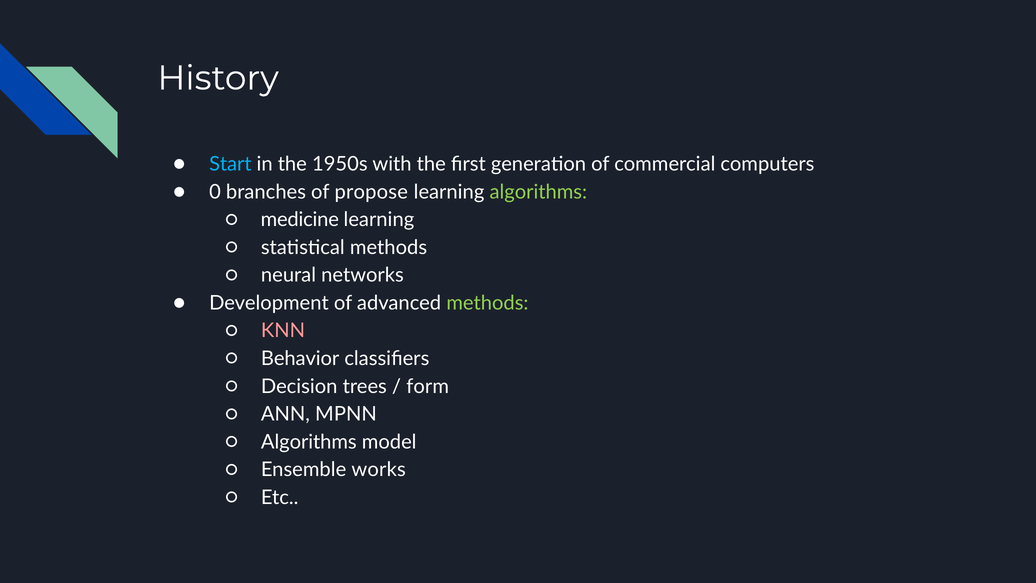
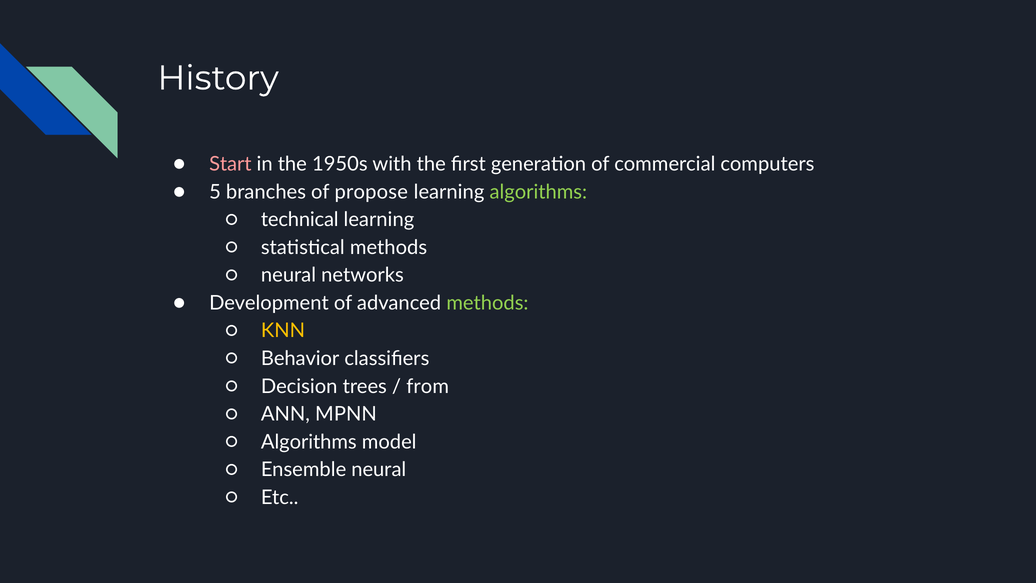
Start colour: light blue -> pink (230, 164)
0: 0 -> 5 (215, 192)
medicine: medicine -> technical (300, 220)
KNN colour: pink -> yellow (283, 331)
form: form -> from (428, 386)
Ensemble works: works -> neural (379, 470)
